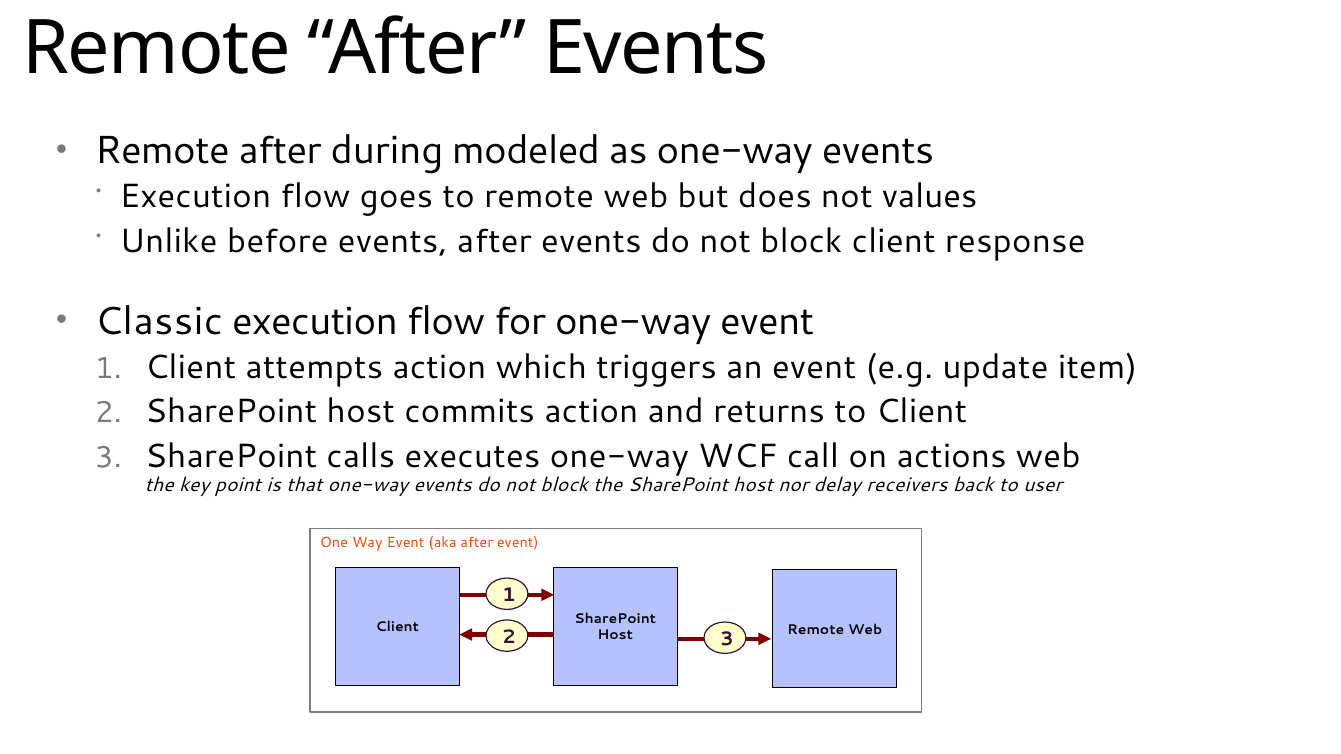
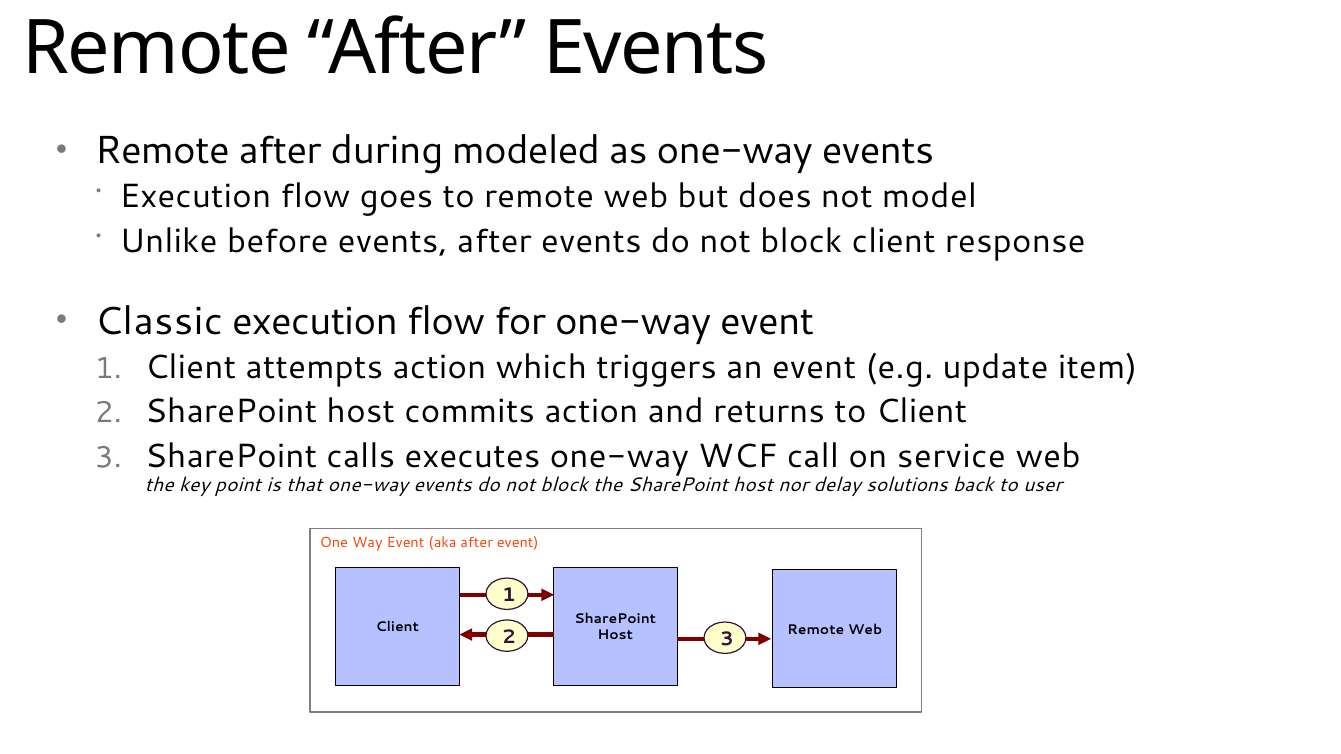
values: values -> model (929, 197)
actions: actions -> service (951, 457)
receivers: receivers -> solutions (907, 485)
